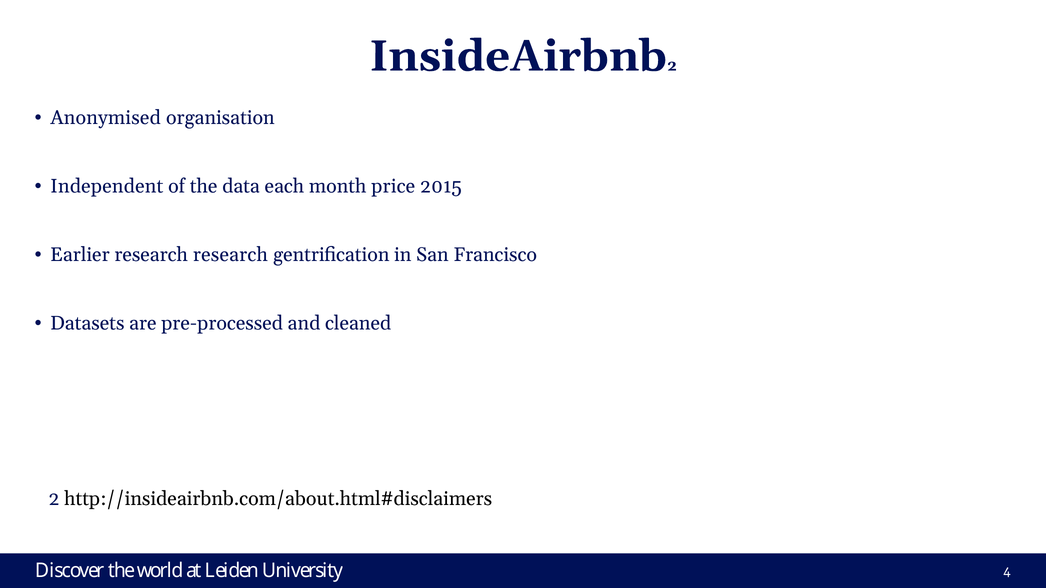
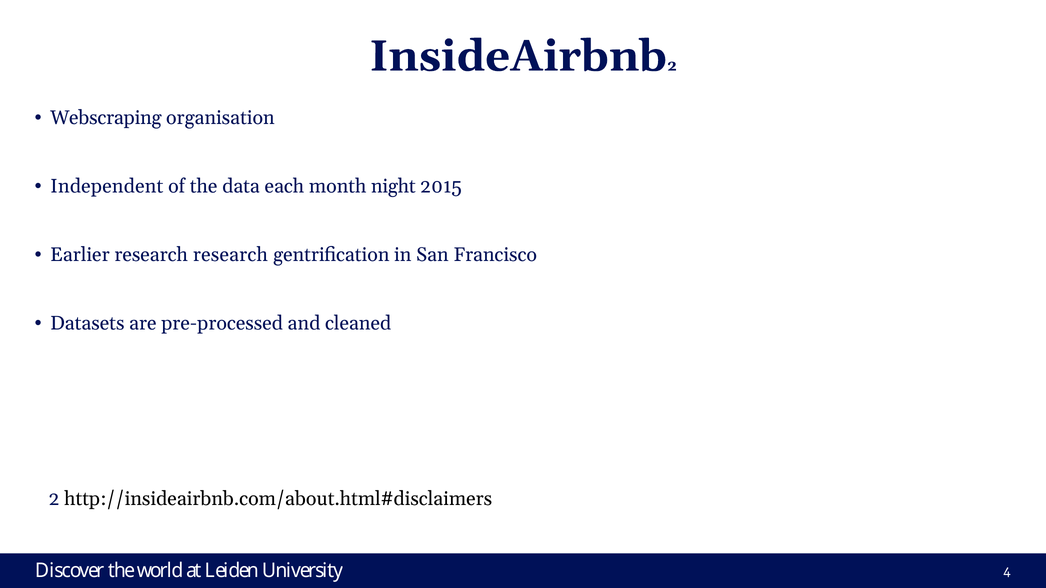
Anonymised: Anonymised -> Webscraping (106, 118)
price: price -> night (393, 186)
